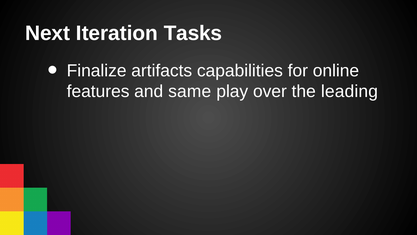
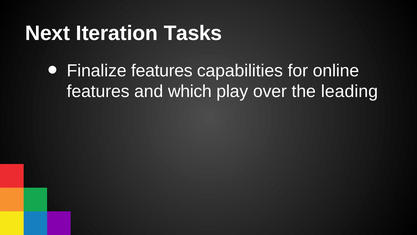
Finalize artifacts: artifacts -> features (162, 71)
same: same -> which (190, 91)
